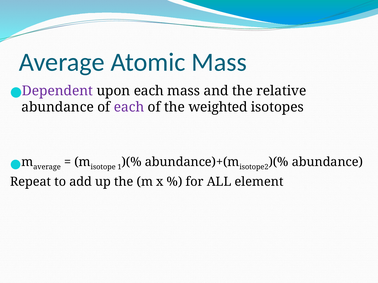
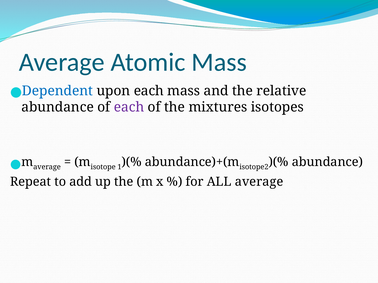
Dependent colour: purple -> blue (57, 91)
weighted: weighted -> mixtures (218, 107)
ALL element: element -> average (259, 182)
